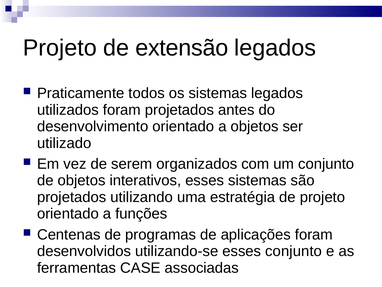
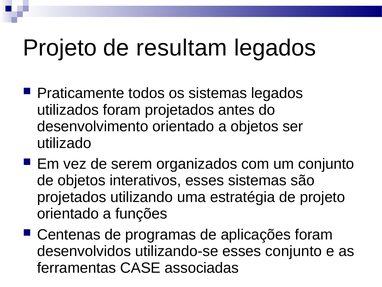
extensão: extensão -> resultam (182, 48)
